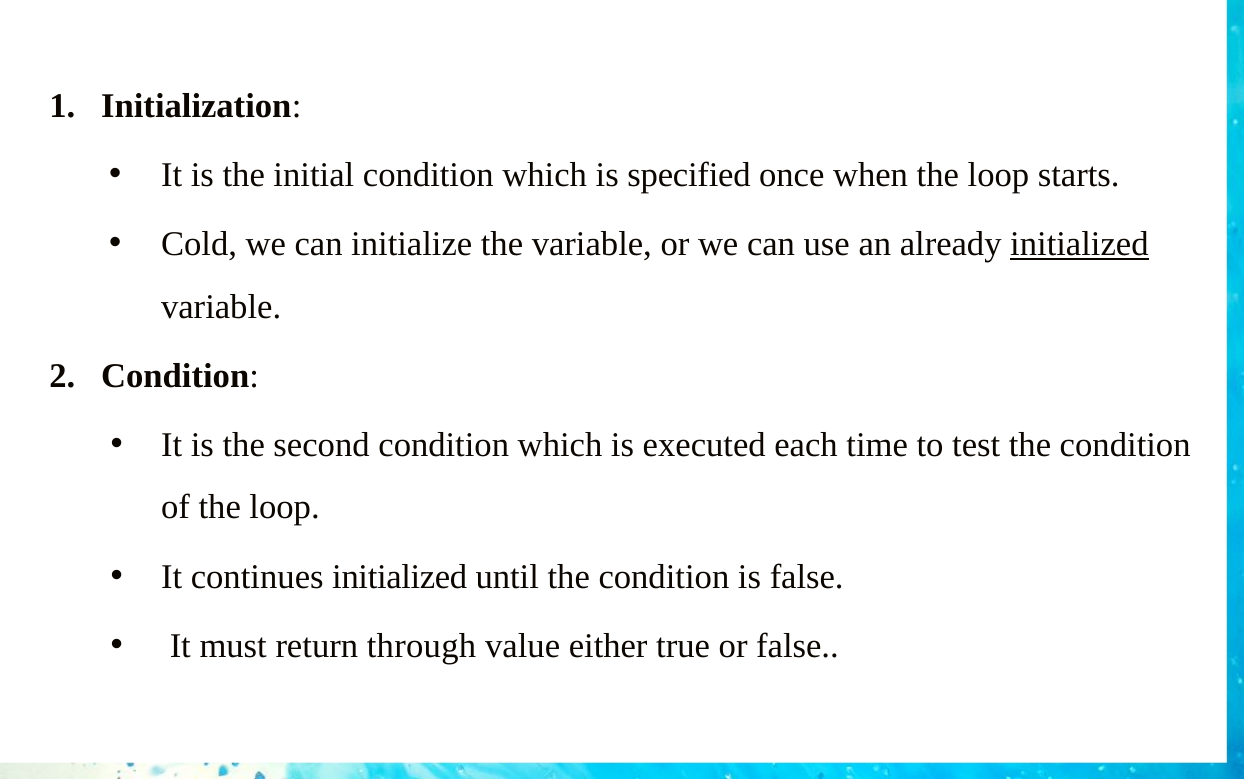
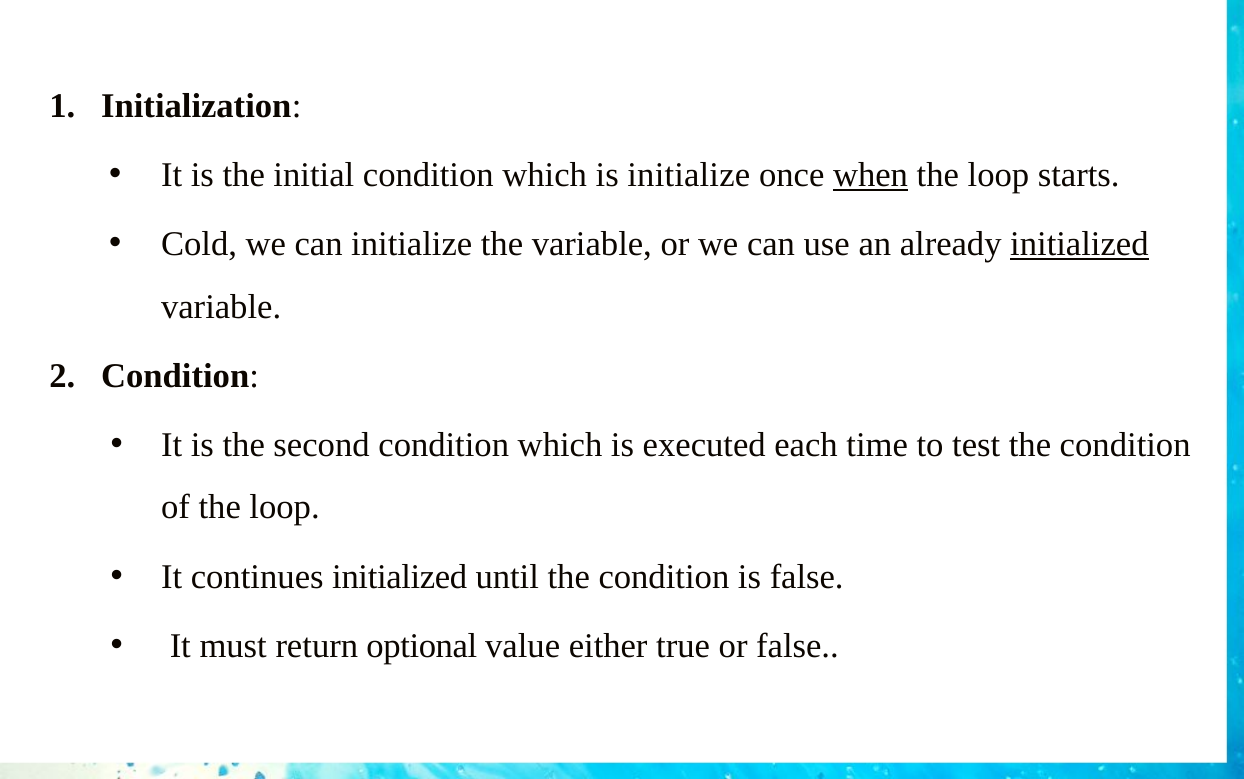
is specified: specified -> initialize (689, 175)
when underline: none -> present (871, 175)
through: through -> optional (422, 646)
